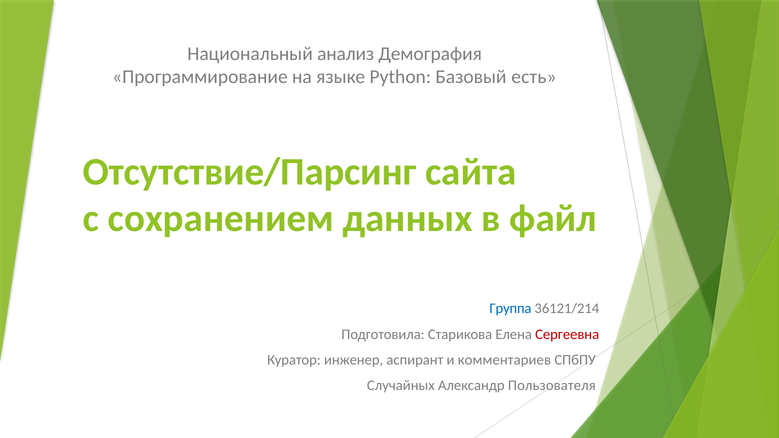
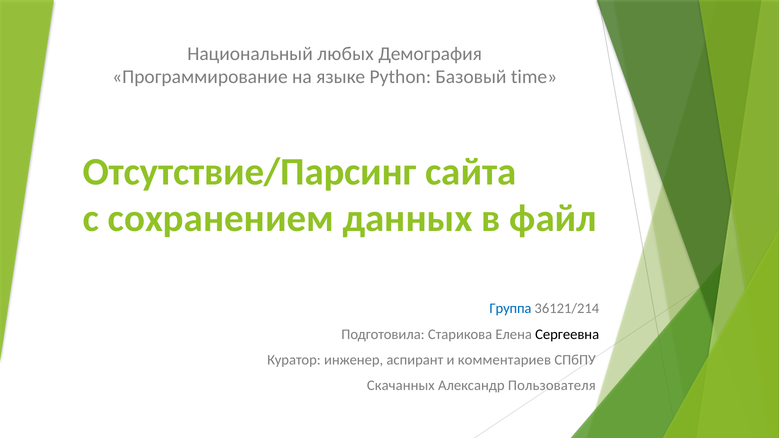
анализ: анализ -> любых (345, 54)
есть: есть -> time (534, 77)
Сергеевна colour: red -> black (567, 334)
Случайных: Случайных -> Скачанных (401, 386)
